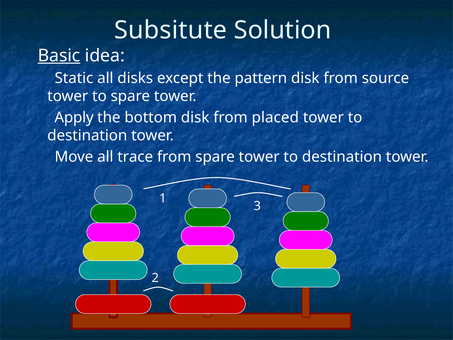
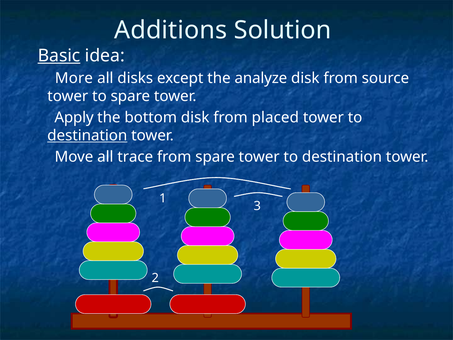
Subsitute: Subsitute -> Additions (171, 30)
Static: Static -> More (74, 78)
pattern: pattern -> analyze (261, 78)
destination underline: none -> present (87, 135)
